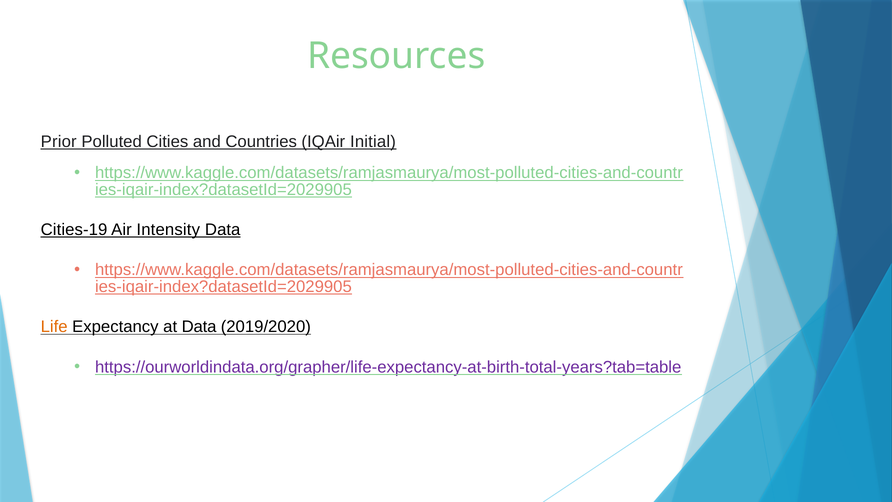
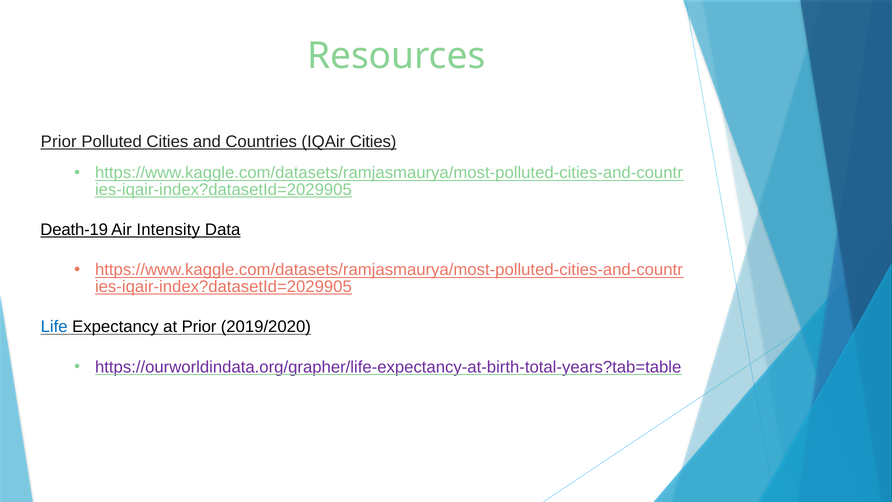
IQAir Initial: Initial -> Cities (373, 142)
Cities-19: Cities-19 -> Death-19 (74, 230)
Life colour: orange -> blue (54, 327)
at Data: Data -> Prior (199, 327)
